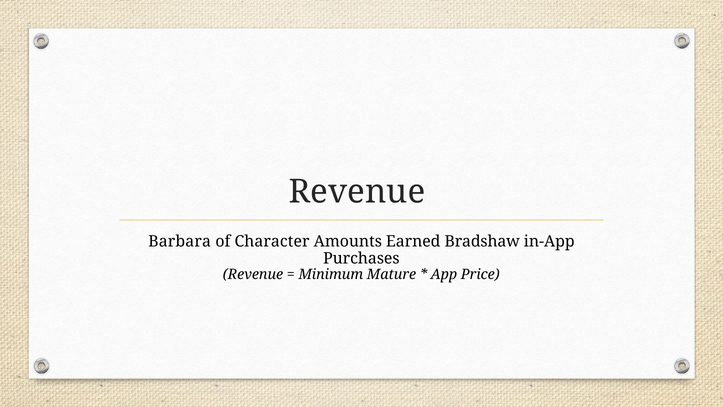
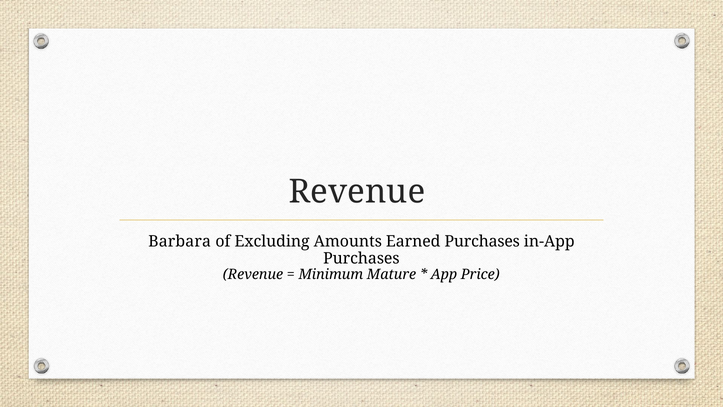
Character: Character -> Excluding (272, 241)
Earned Bradshaw: Bradshaw -> Purchases (482, 241)
